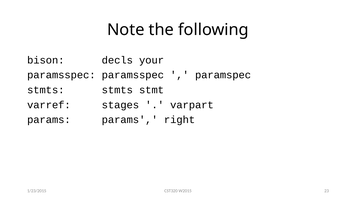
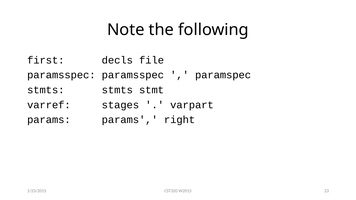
bison: bison -> first (46, 60)
your: your -> file (152, 60)
